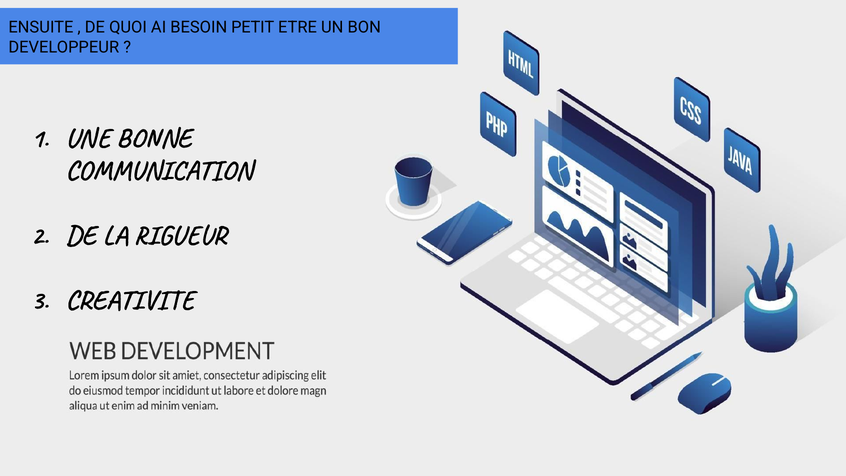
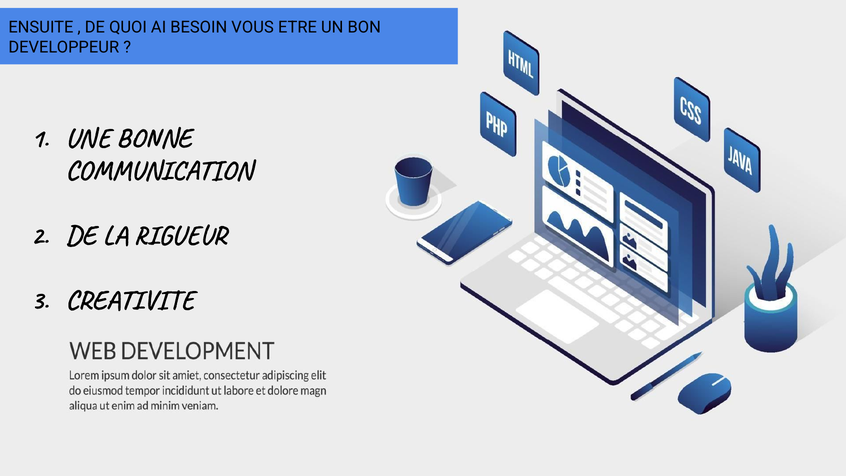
PETIT: PETIT -> VOUS (253, 27)
